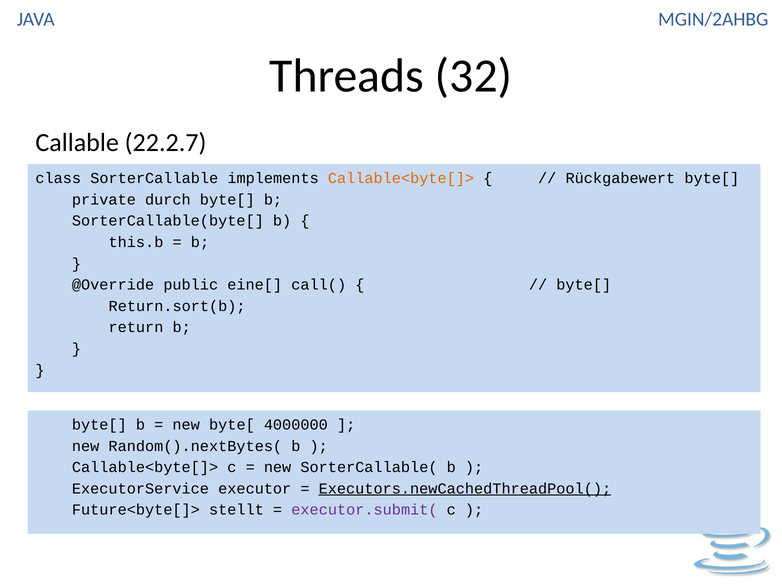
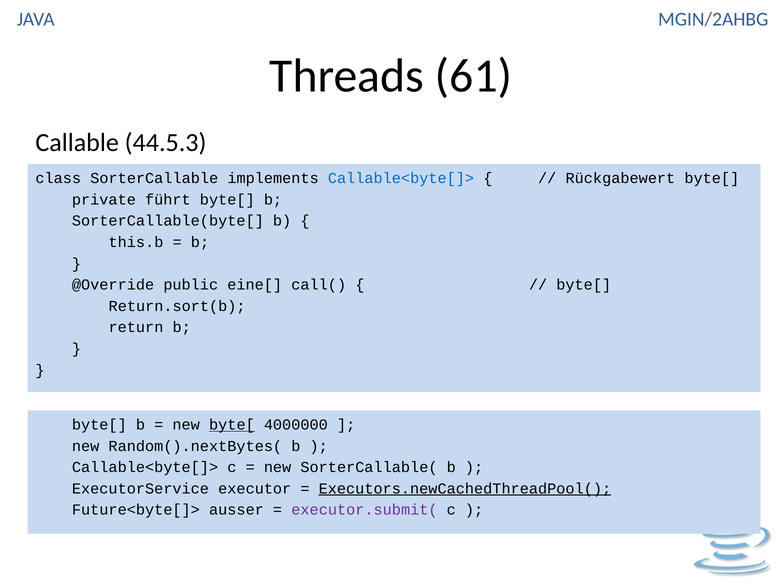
32: 32 -> 61 (474, 76)
22.2.7: 22.2.7 -> 44.5.3 (166, 143)
Callable<byte[]> colour: orange -> blue (401, 178)
durch: durch -> führt (168, 199)
byte[ underline: none -> present (232, 424)
stellt: stellt -> ausser (236, 510)
